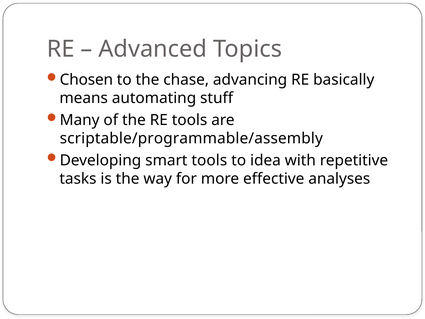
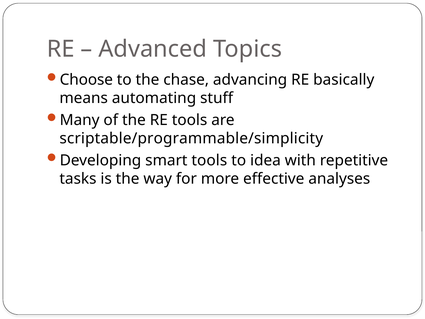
Chosen: Chosen -> Choose (86, 80)
scriptable/programmable/assembly: scriptable/programmable/assembly -> scriptable/programmable/simplicity (191, 138)
